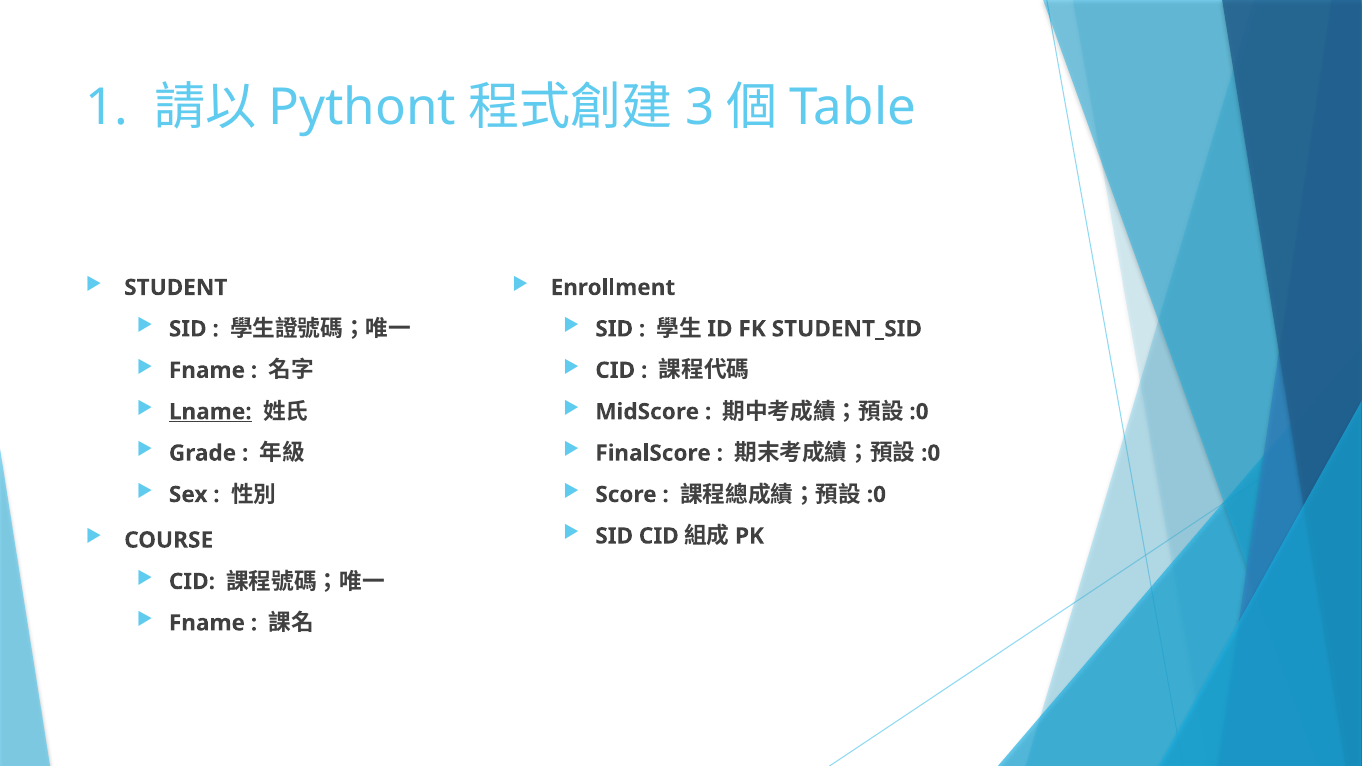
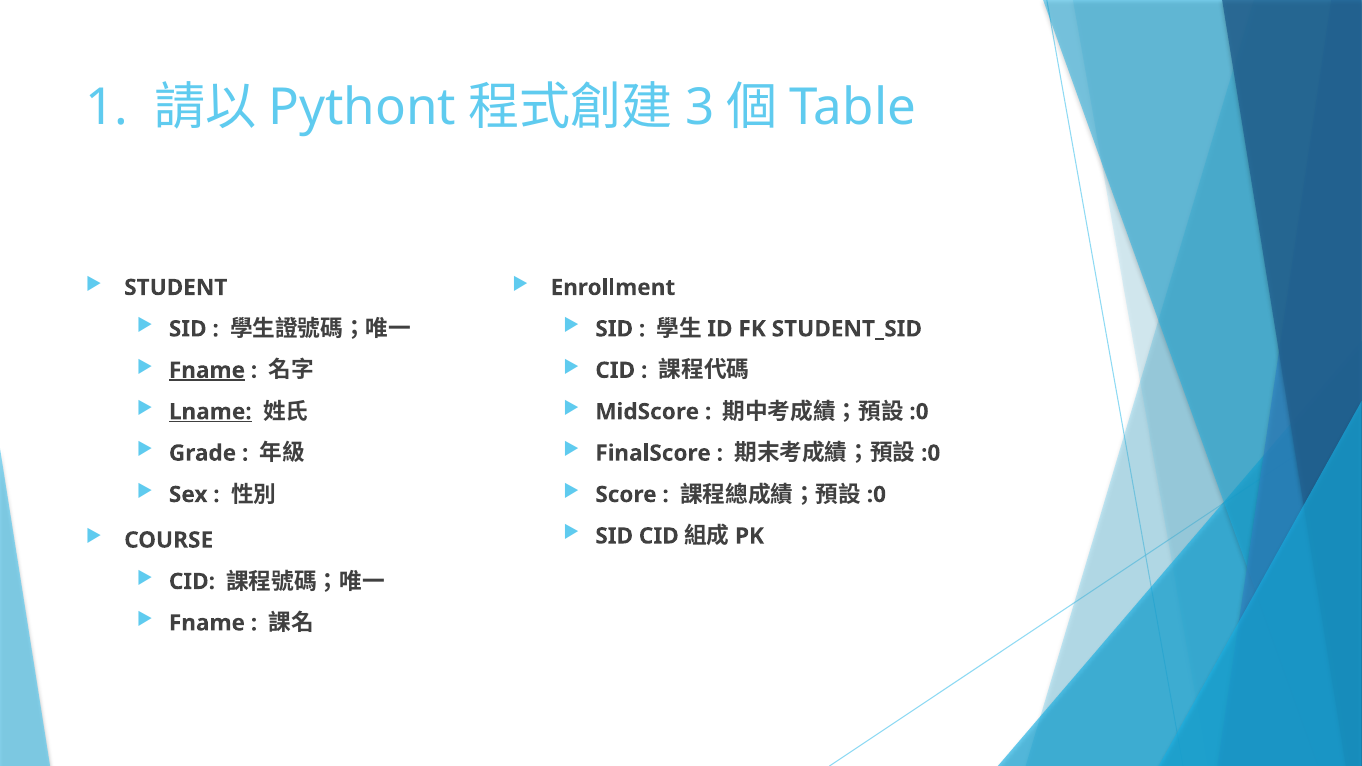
Fname underline: none -> present (207, 370)
